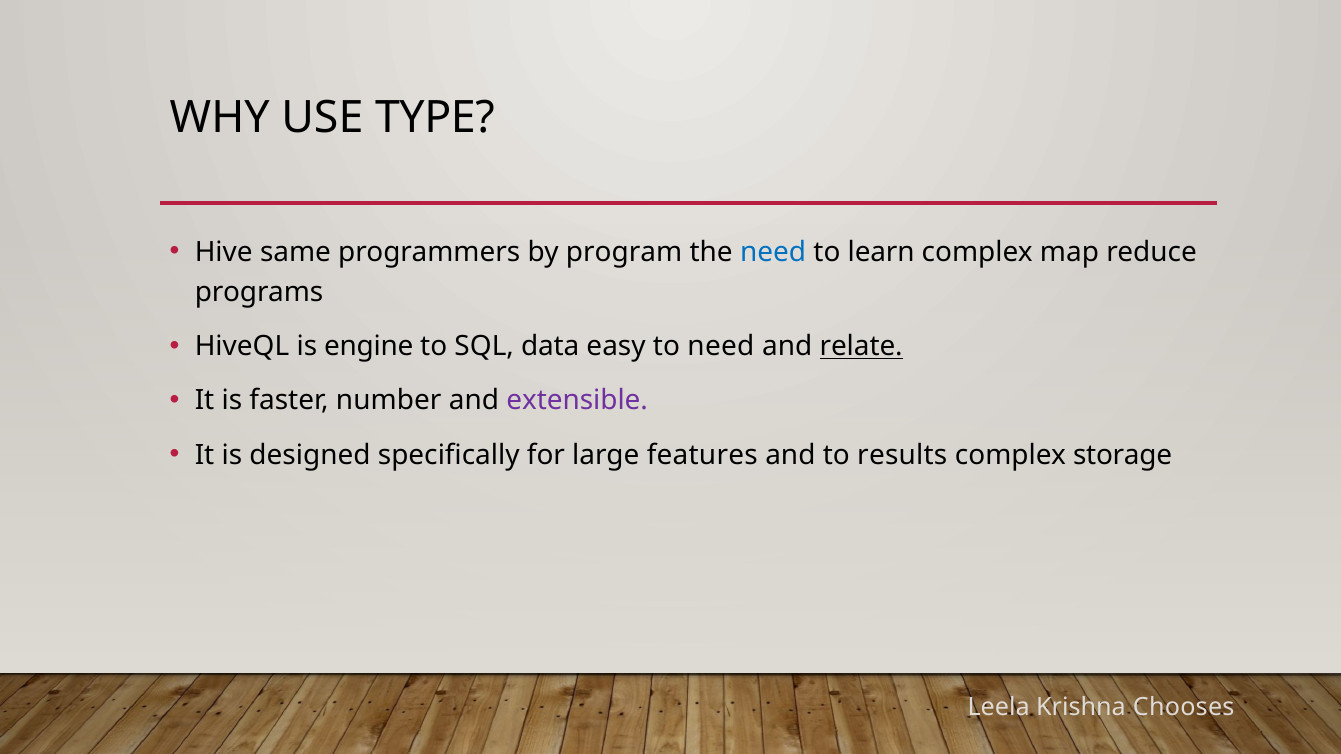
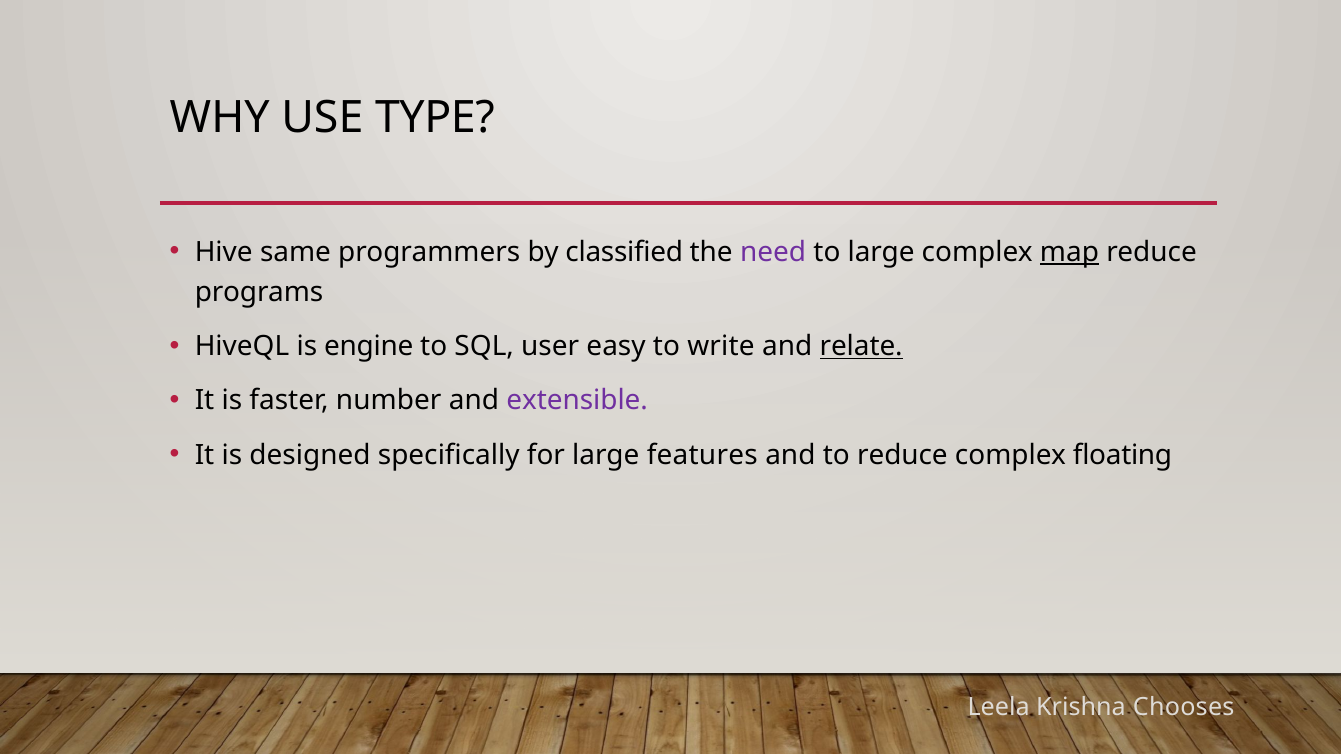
program: program -> classified (624, 252)
need colour: blue -> purple (773, 252)
to learn: learn -> large (881, 252)
map underline: none -> present (1069, 252)
data: data -> user (550, 347)
to need: need -> write (721, 347)
to results: results -> reduce (902, 455)
storage: storage -> floating (1123, 455)
